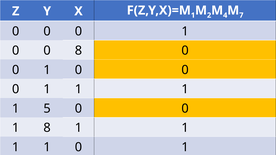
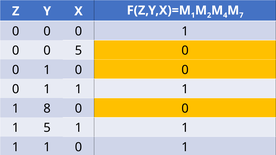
0 8: 8 -> 5 (78, 51)
5: 5 -> 8 (47, 109)
1 8: 8 -> 5 (47, 128)
